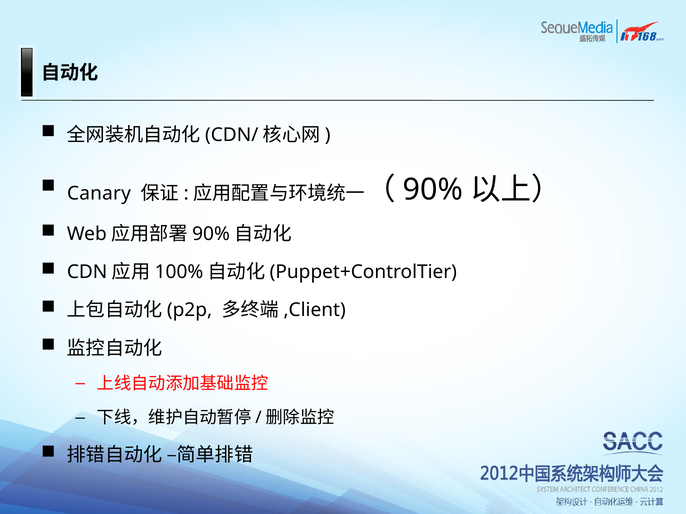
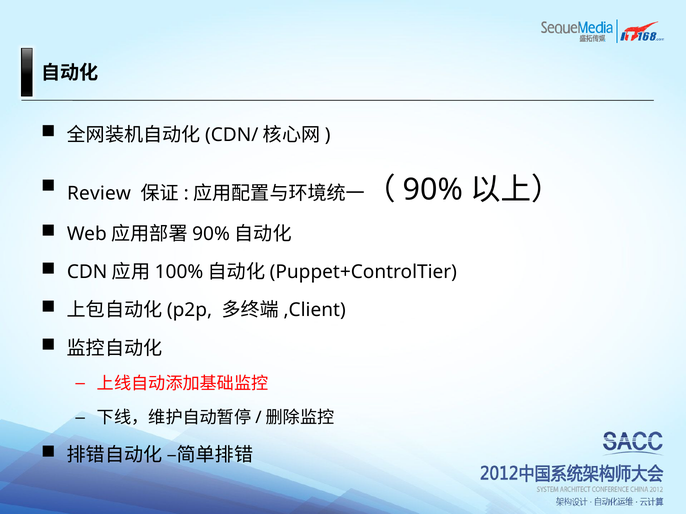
Canary: Canary -> Review (99, 194)
